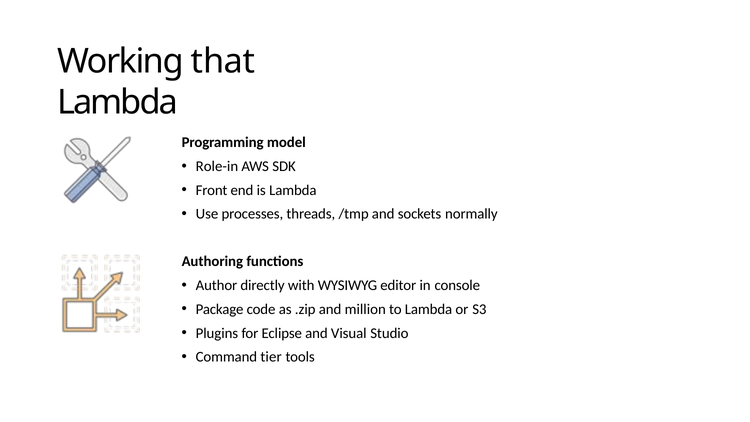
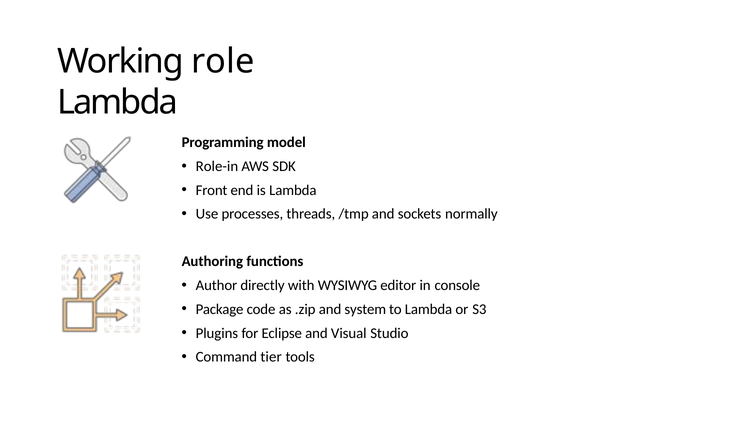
that: that -> role (223, 61)
million: million -> system (365, 309)
